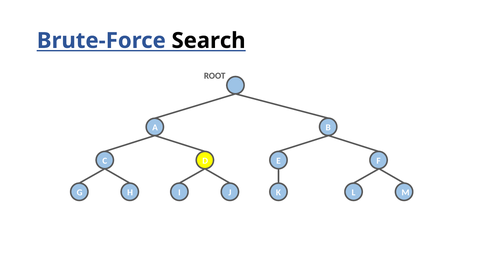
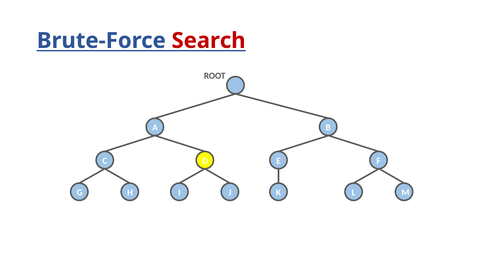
Search colour: black -> red (209, 41)
